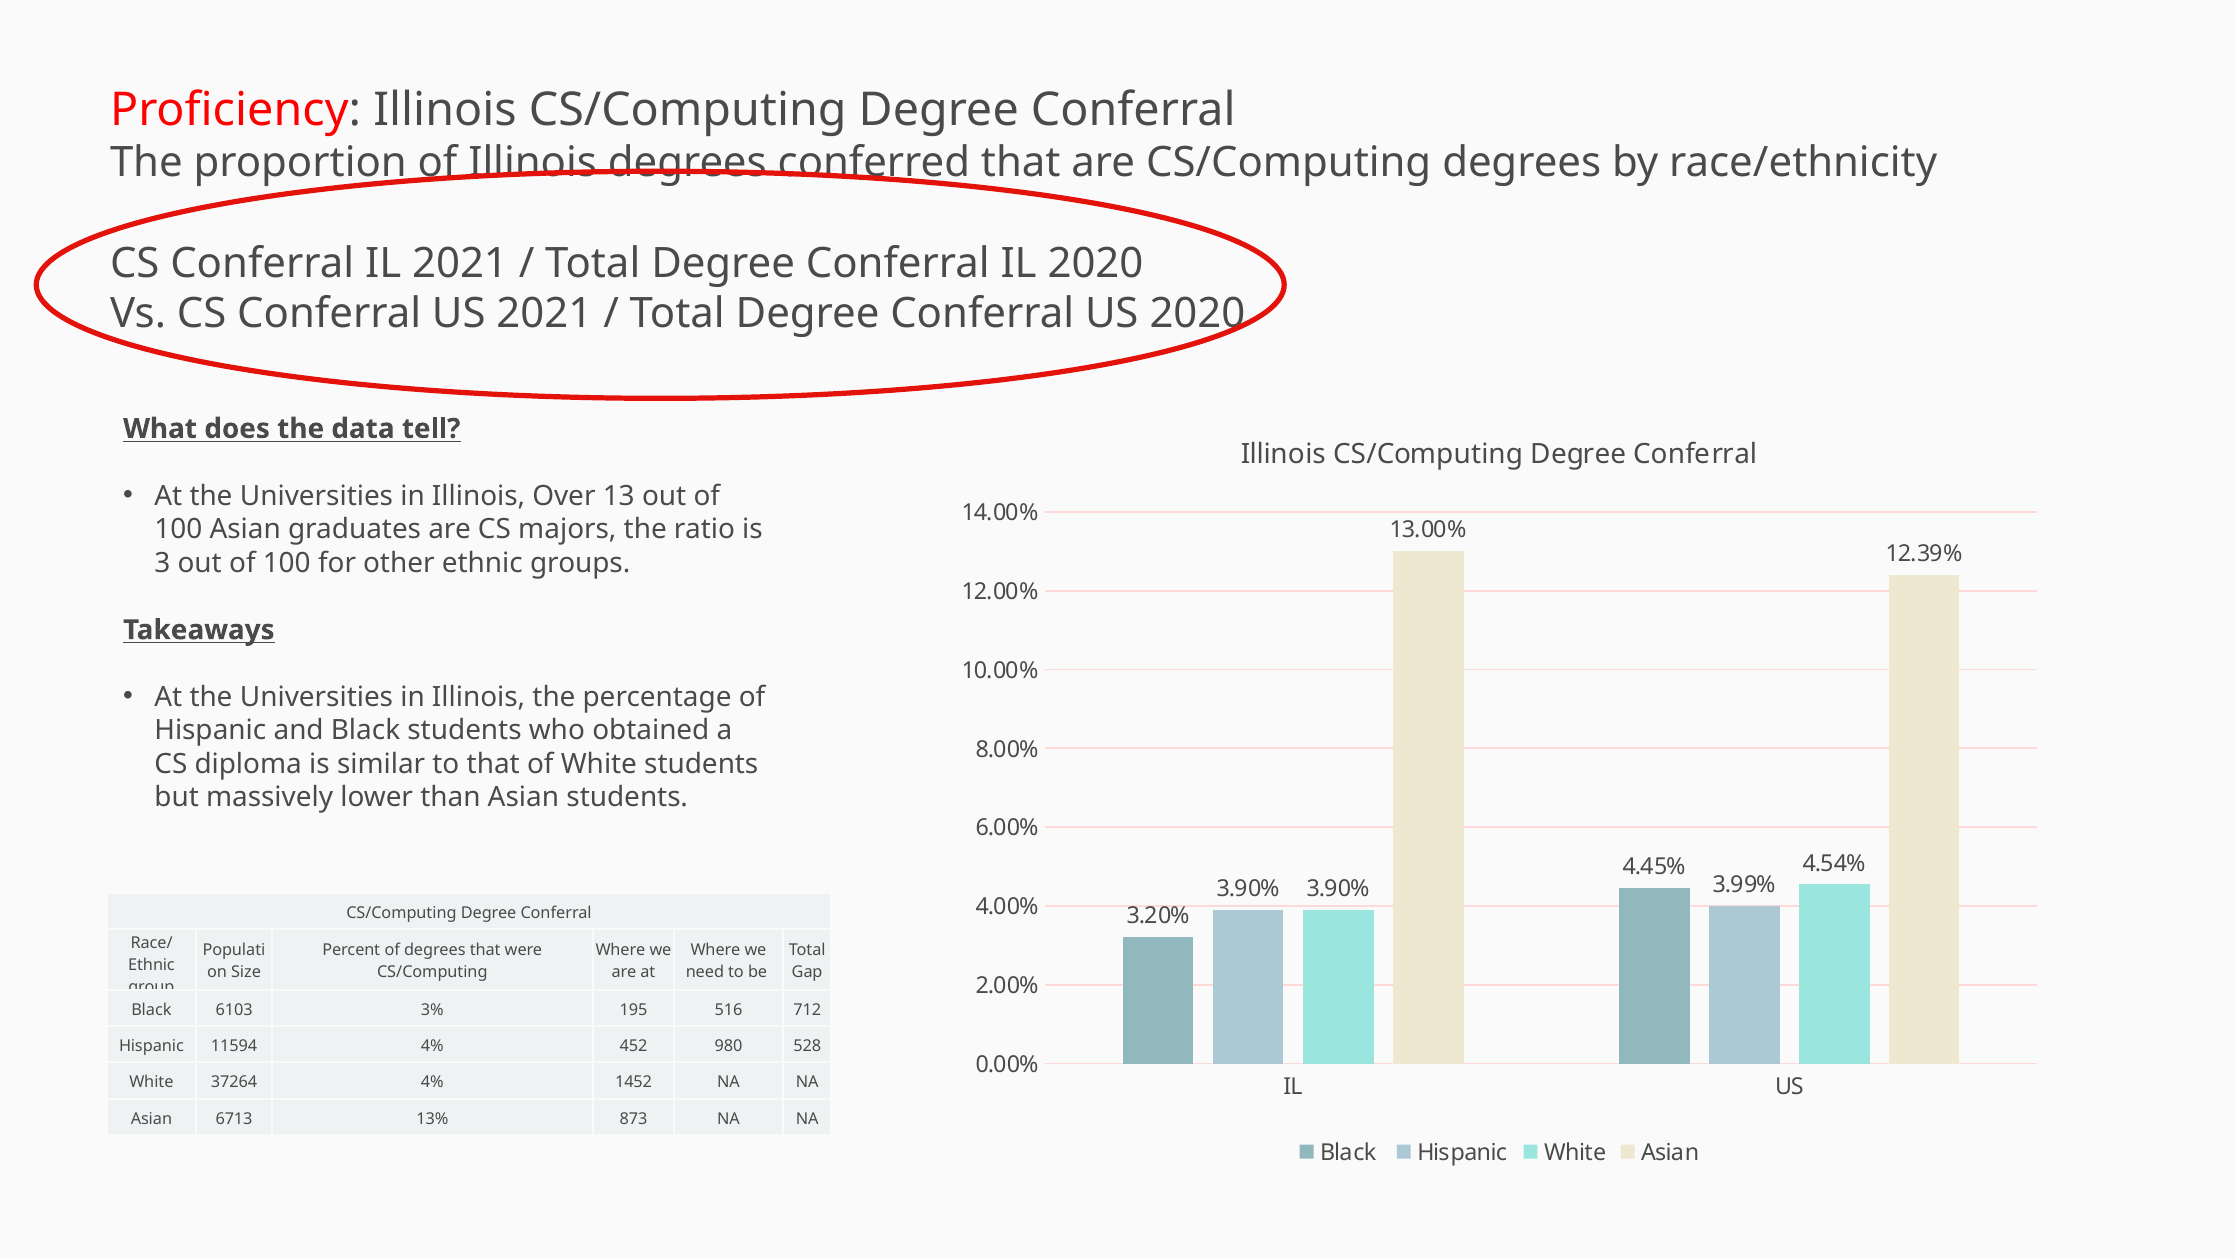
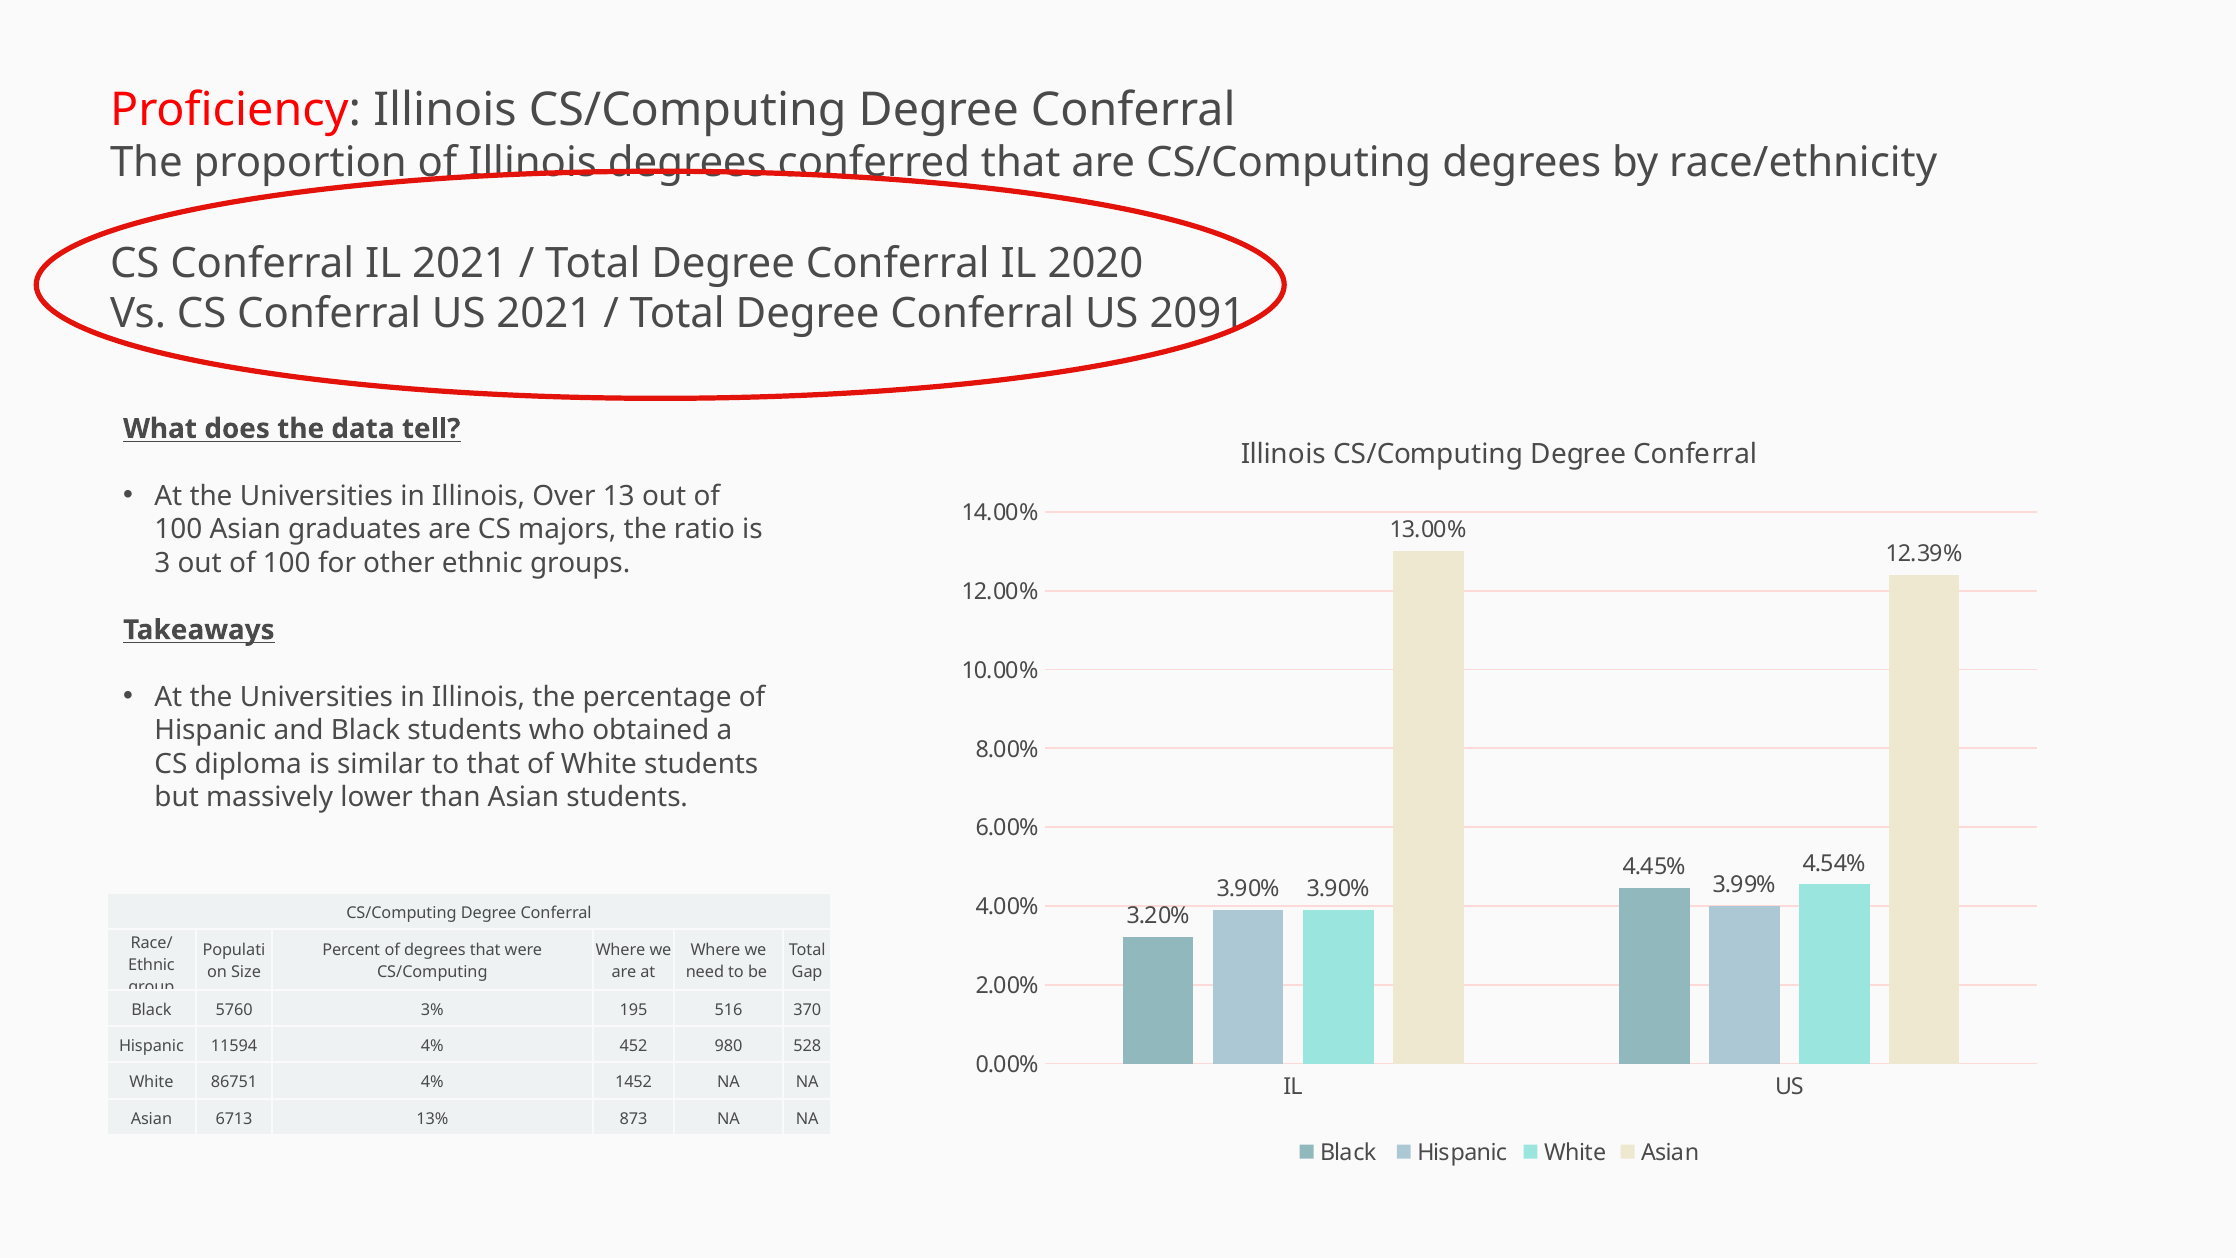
US 2020: 2020 -> 2091 (1197, 314)
6103: 6103 -> 5760 (234, 1009)
712: 712 -> 370 (807, 1009)
37264: 37264 -> 86751 (234, 1082)
